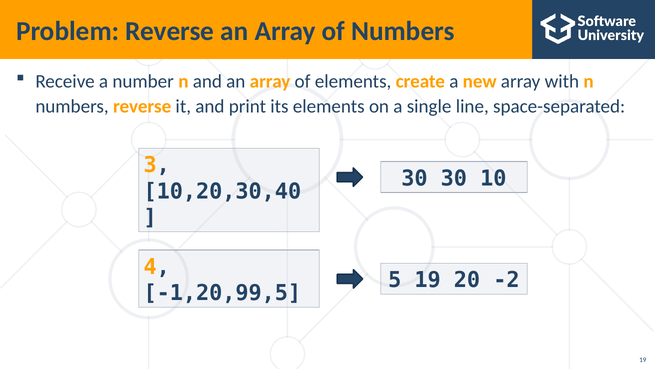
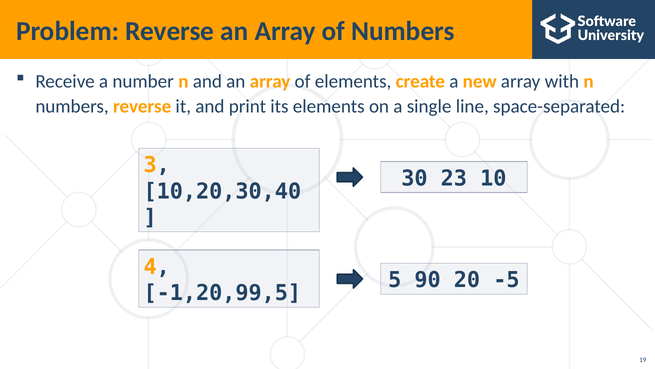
30 30: 30 -> 23 (454, 178)
5 19: 19 -> 90 (428, 280)
-2: -2 -> -5 (506, 280)
